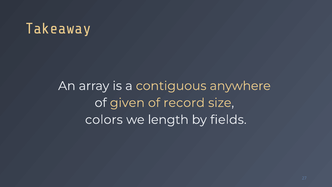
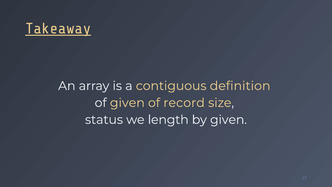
Takeaway underline: none -> present (58, 29)
anywhere: anywhere -> definition (240, 86)
colors: colors -> status (104, 120)
by fields: fields -> given (228, 120)
